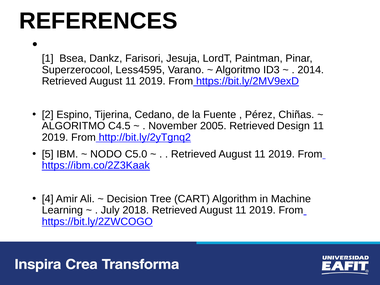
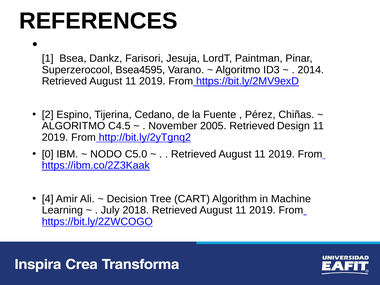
Less4595: Less4595 -> Bsea4595 (140, 70)
5: 5 -> 0 (48, 154)
